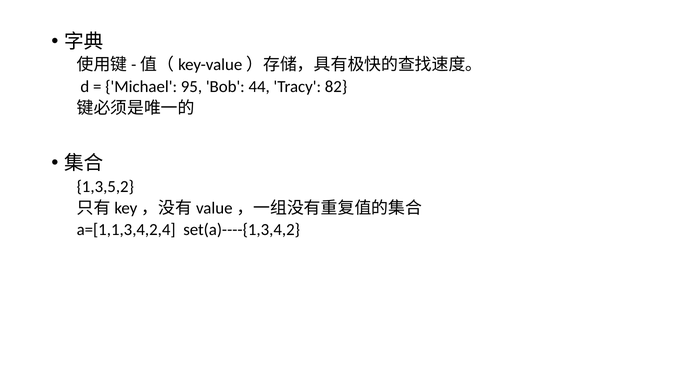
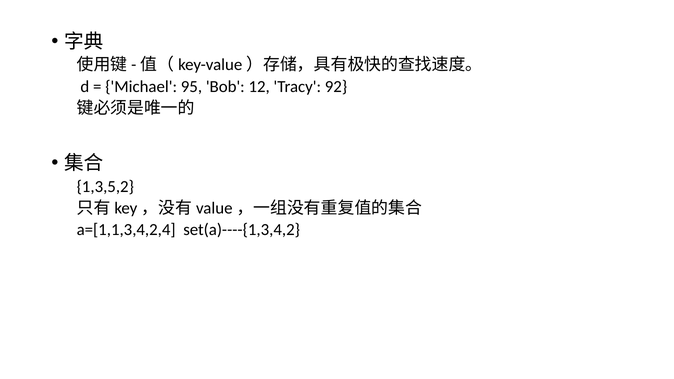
44: 44 -> 12 (259, 87)
82: 82 -> 92 (336, 87)
